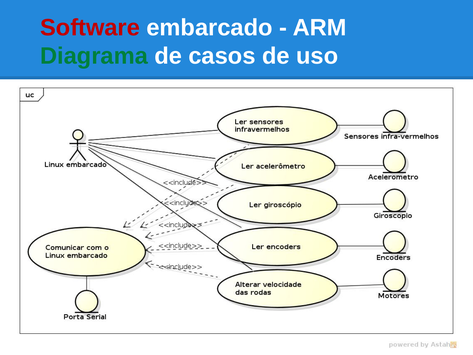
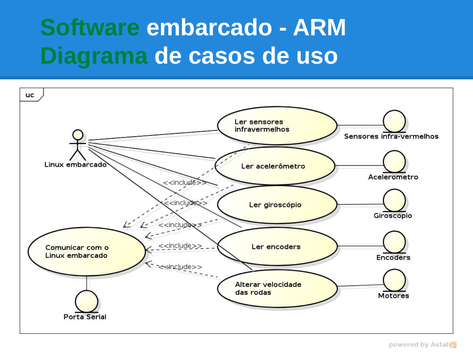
Software colour: red -> green (90, 28)
